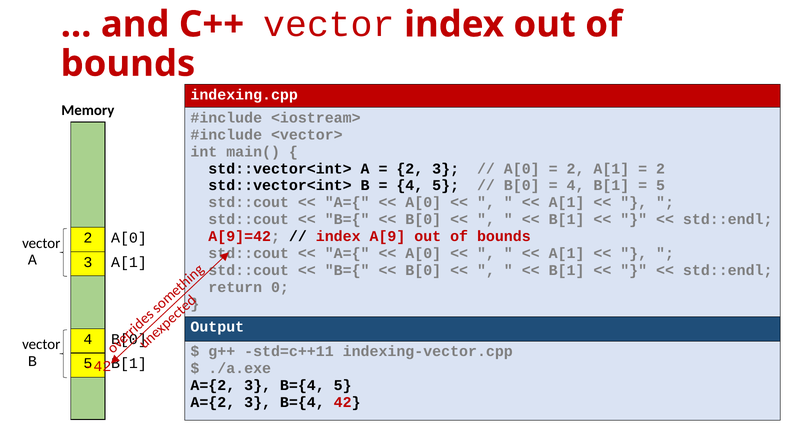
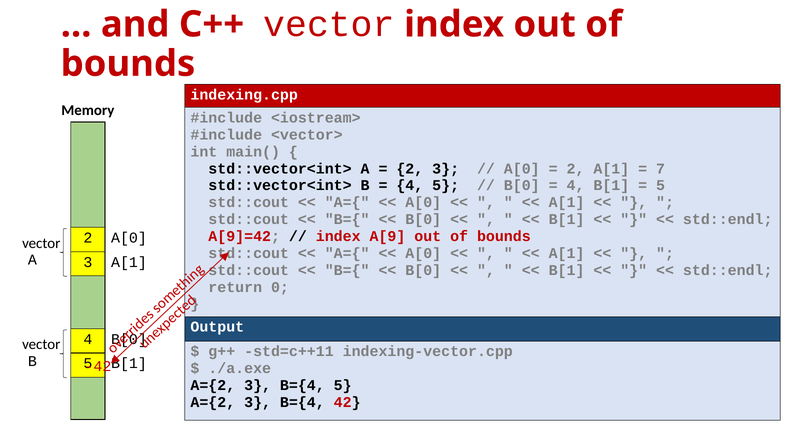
2: 2 -> 7 (661, 169)
